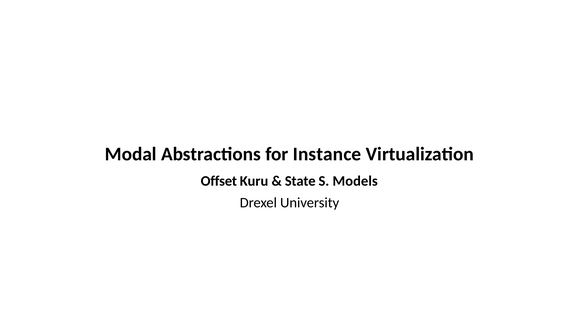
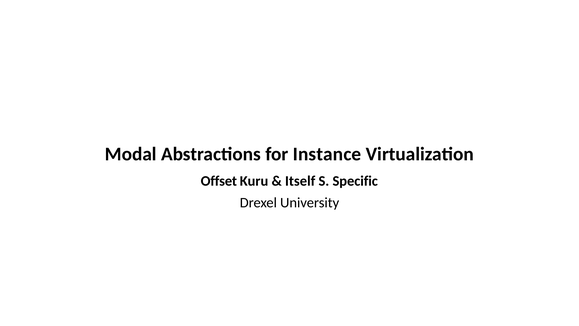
State: State -> Itself (300, 181)
Models: Models -> Specific (355, 181)
